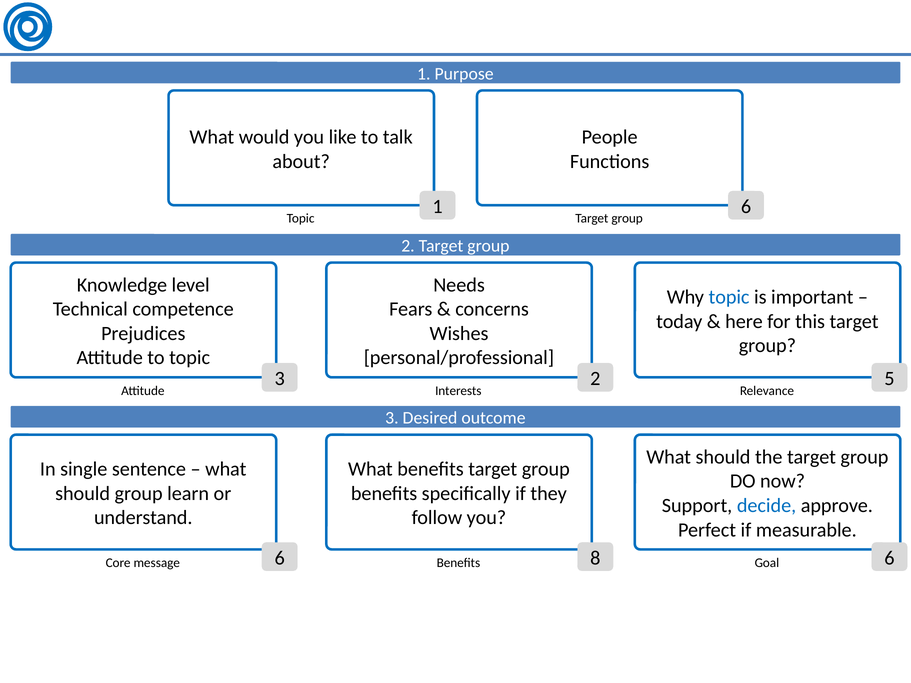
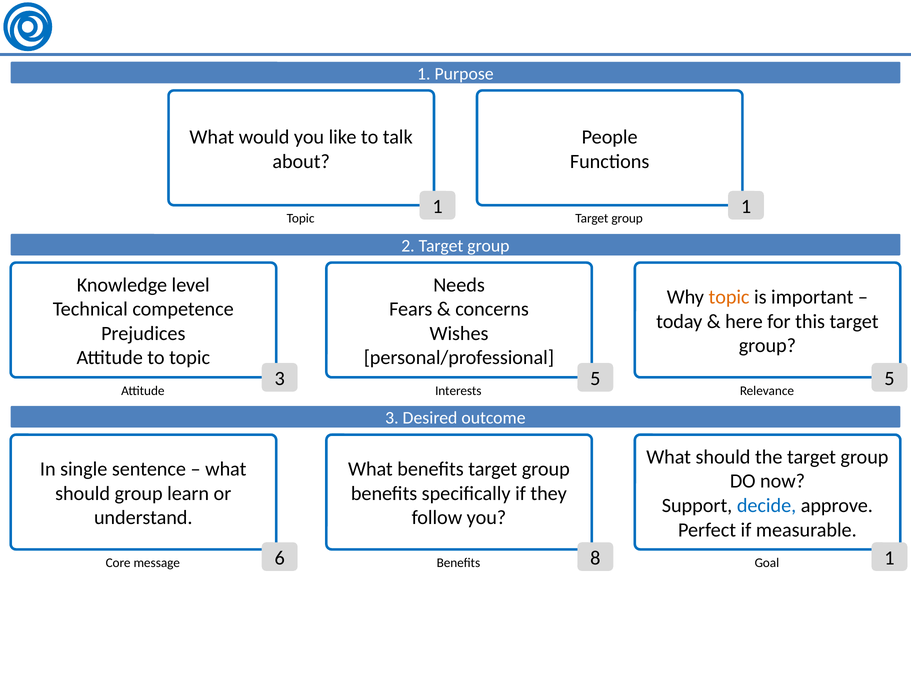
1 6: 6 -> 1 (746, 207)
topic colour: blue -> orange (729, 297)
3 2: 2 -> 5 (595, 379)
8 6: 6 -> 1 (889, 558)
